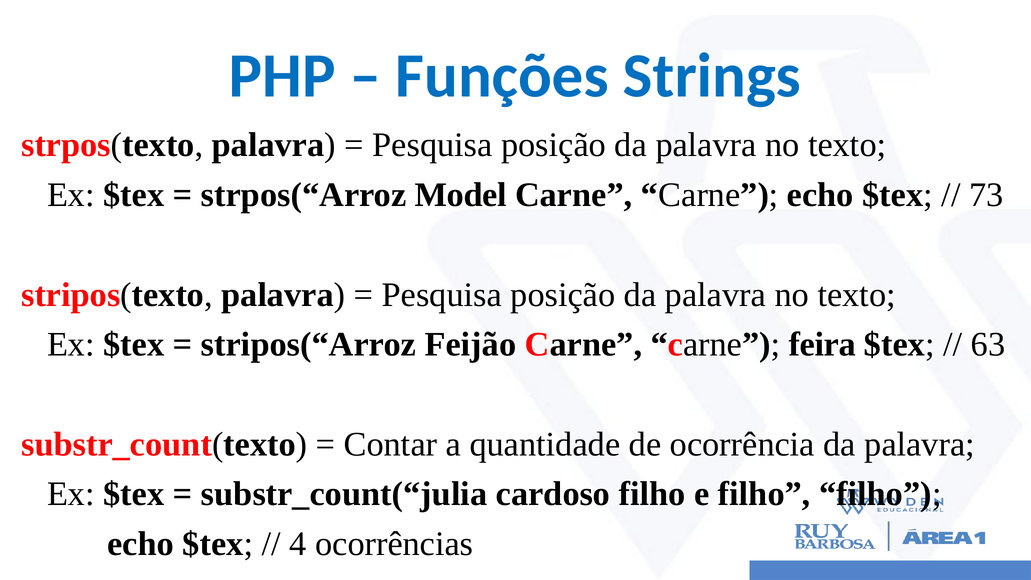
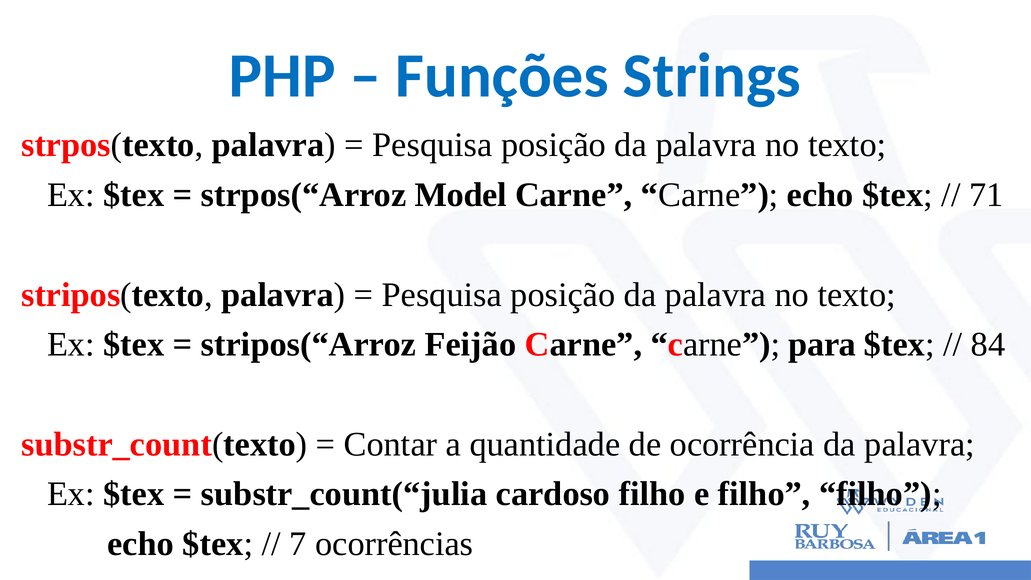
73: 73 -> 71 (986, 195)
feira: feira -> para (822, 345)
63: 63 -> 84 (988, 345)
4: 4 -> 7 (298, 544)
